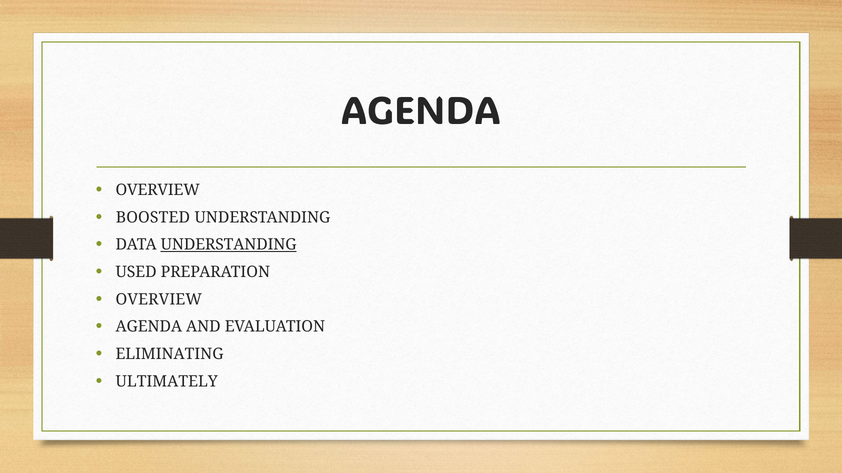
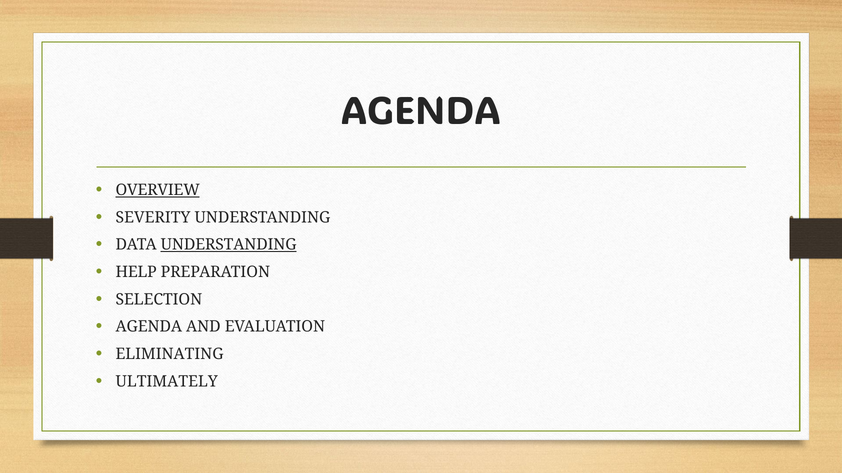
OVERVIEW underline: none -> present (158, 190)
BOOSTED: BOOSTED -> SEVERITY (153, 218)
USED: USED -> HELP (136, 272)
OVERVIEW: OVERVIEW -> SELECTION (159, 300)
